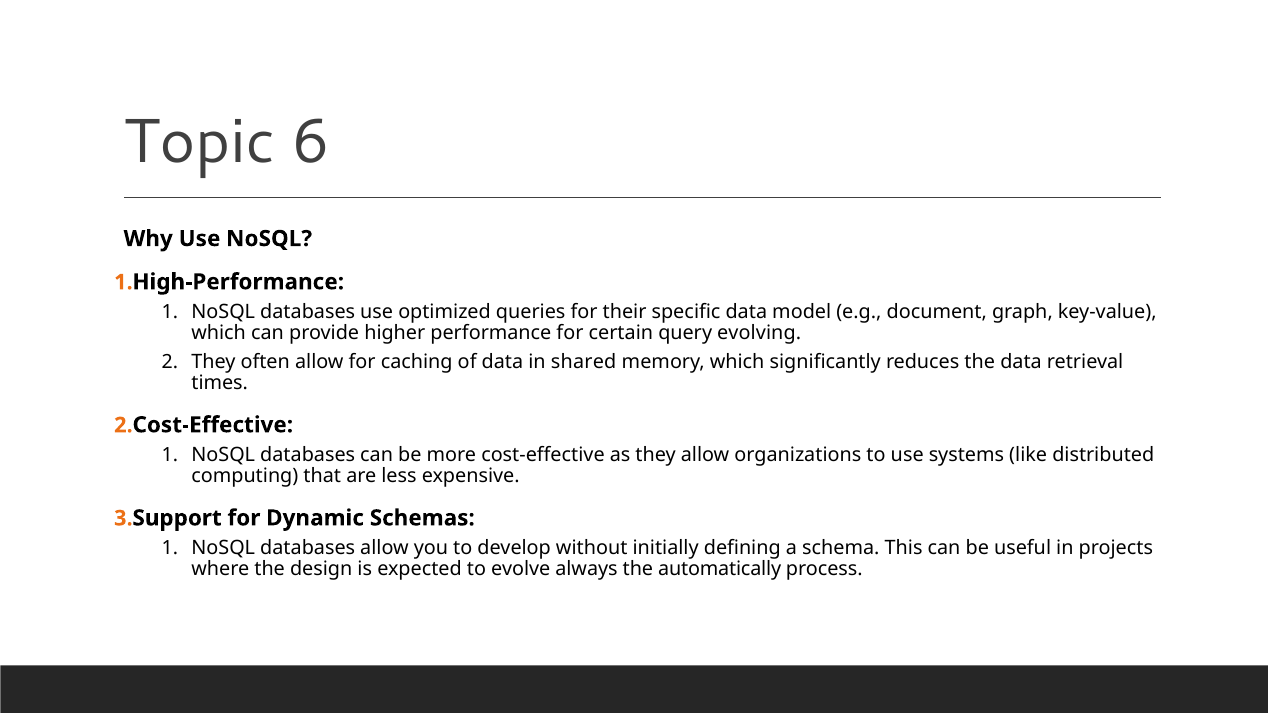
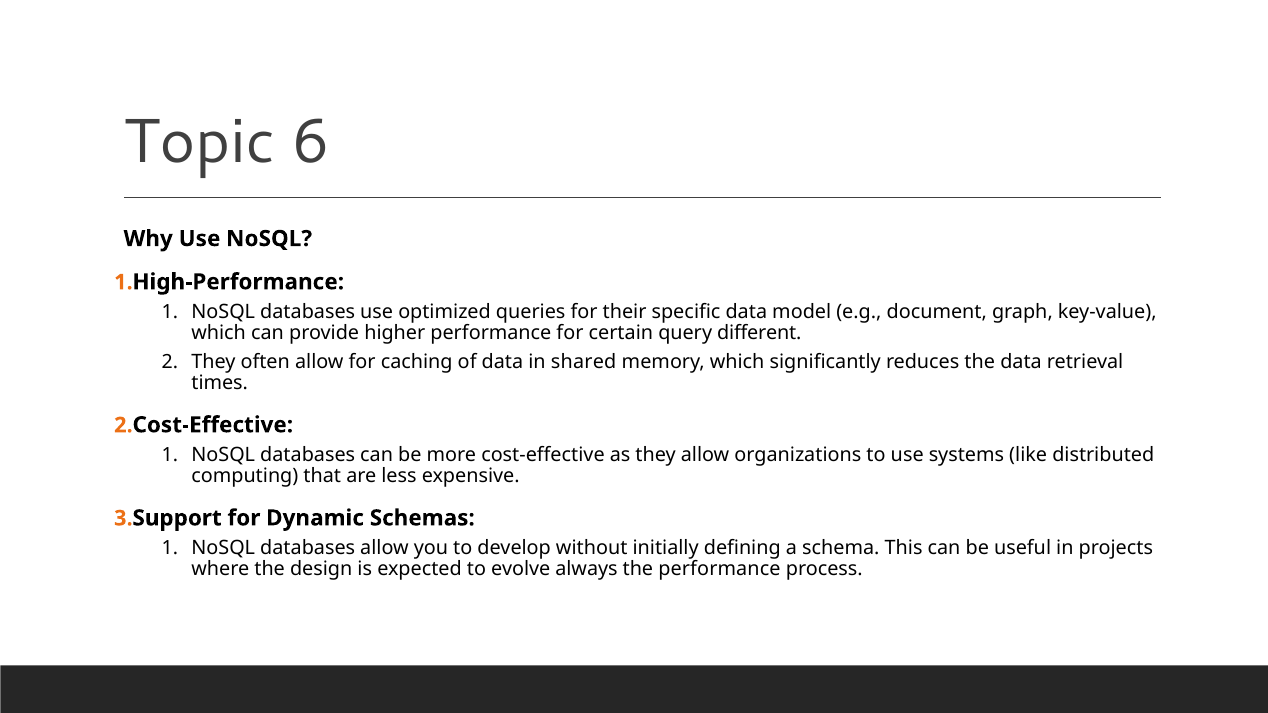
evolving: evolving -> different (759, 333)
the automatically: automatically -> performance (719, 570)
